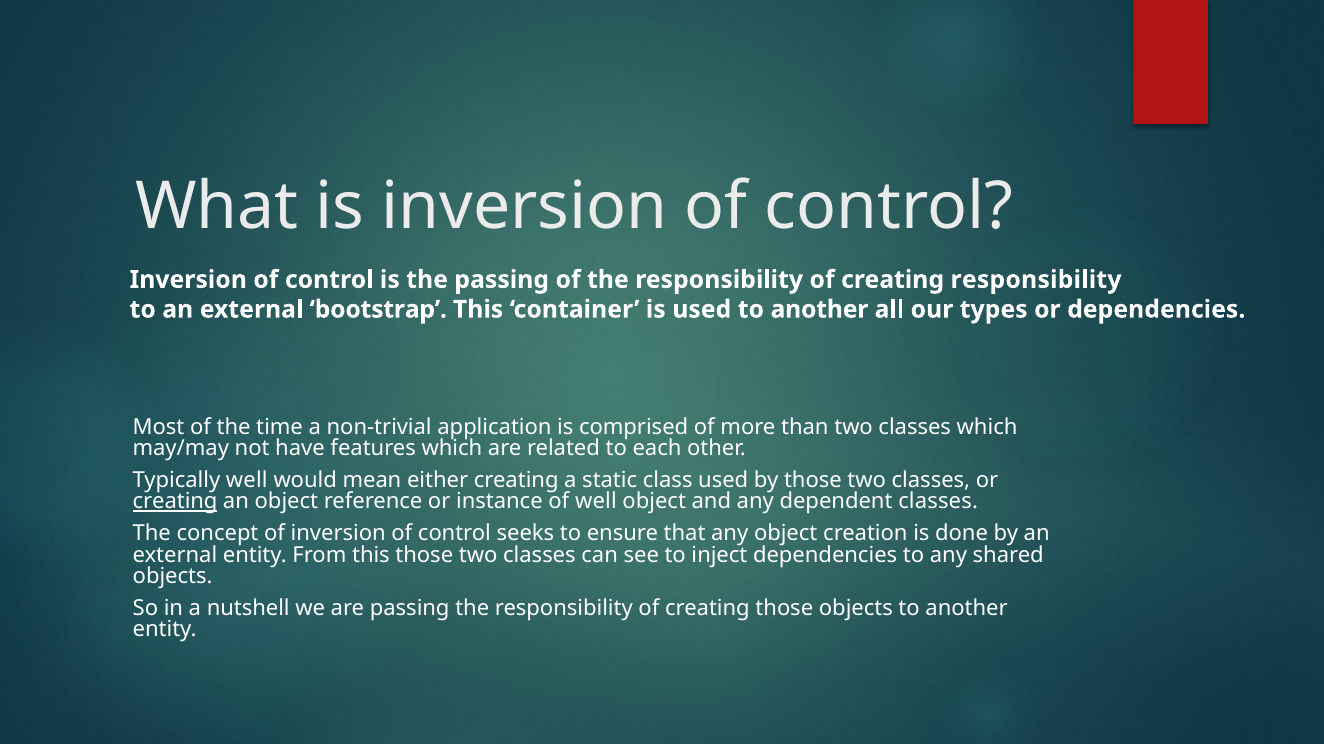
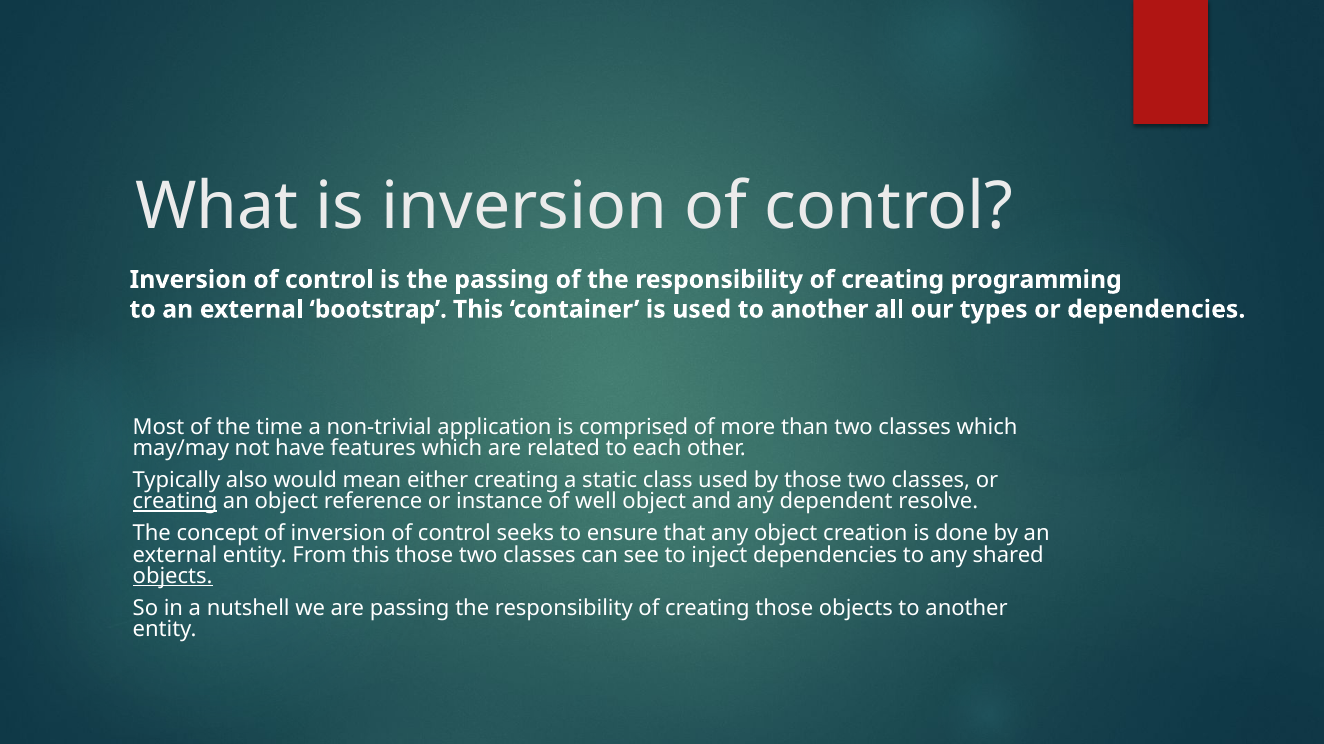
creating responsibility: responsibility -> programming (1036, 280)
Typically well: well -> also (247, 481)
dependent classes: classes -> resolve (938, 502)
objects underline: none -> present (173, 577)
